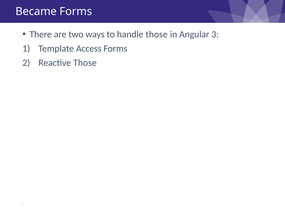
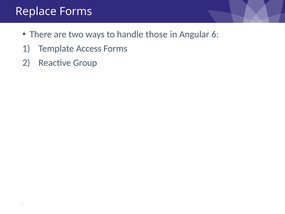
Became: Became -> Replace (36, 12)
3: 3 -> 6 (215, 34)
Reactive Those: Those -> Group (85, 63)
